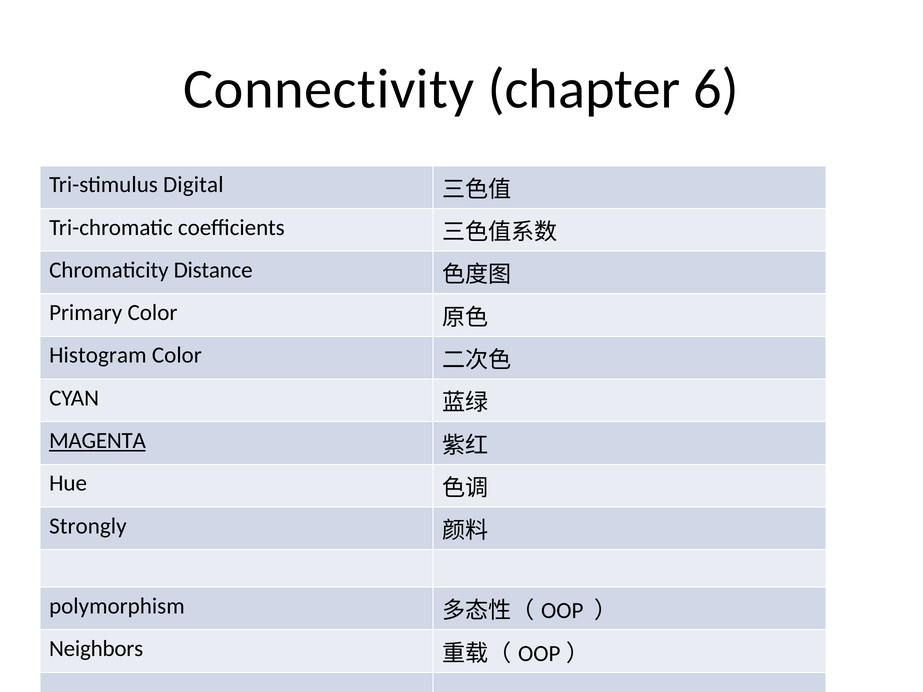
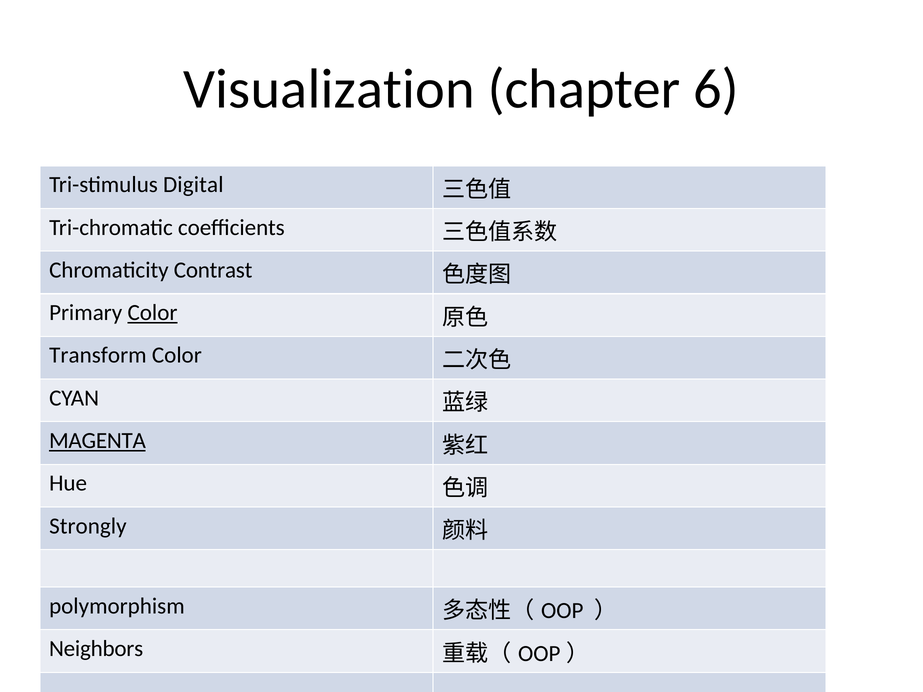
Connectivity: Connectivity -> Visualization (329, 89)
Distance: Distance -> Contrast (213, 270)
Color underline: none -> present (152, 313)
Histogram: Histogram -> Transform (98, 355)
